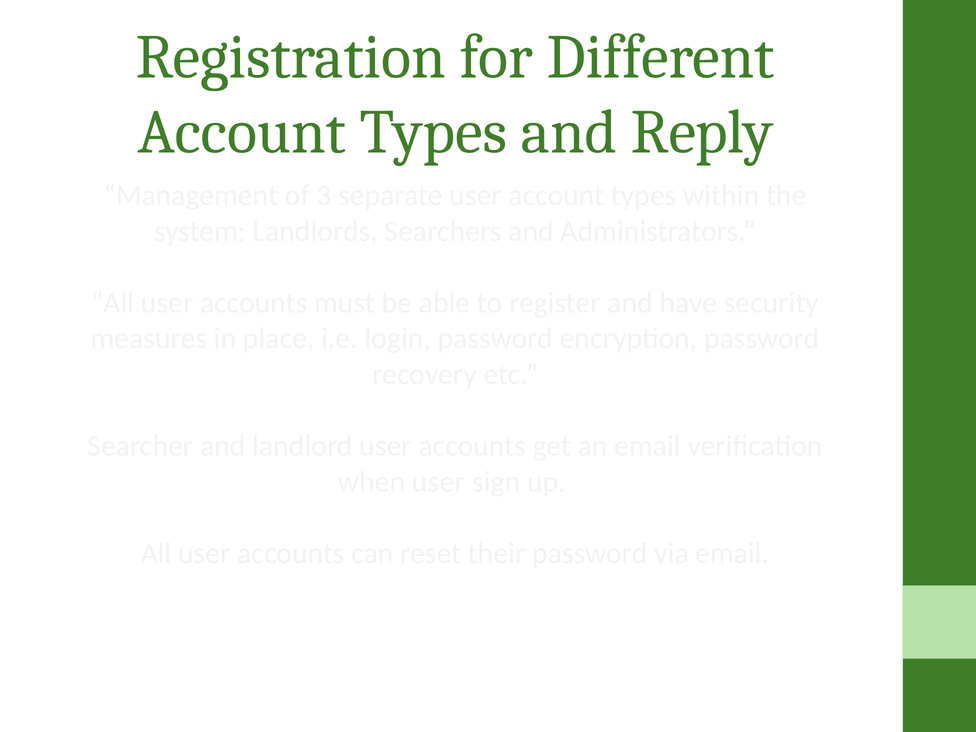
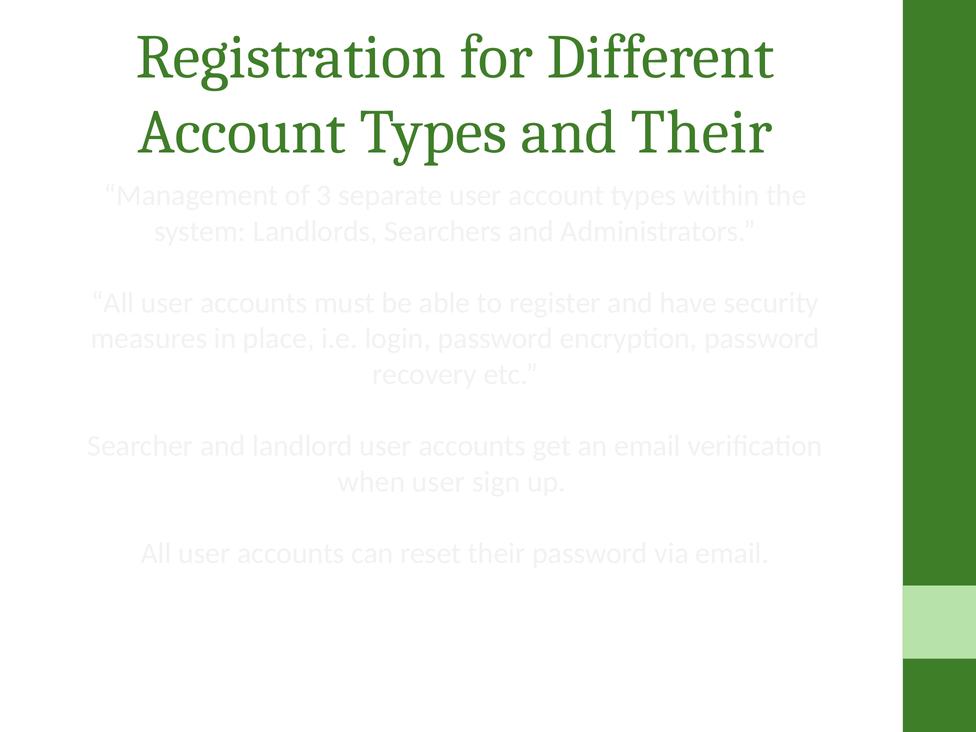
and Reply: Reply -> Their (702, 132)
